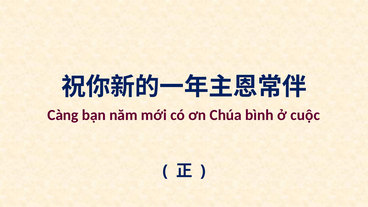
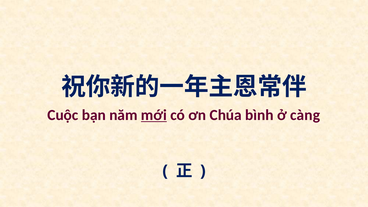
Càng: Càng -> Cuộc (63, 115)
mới underline: none -> present (154, 115)
cuộc: cuộc -> càng (305, 115)
